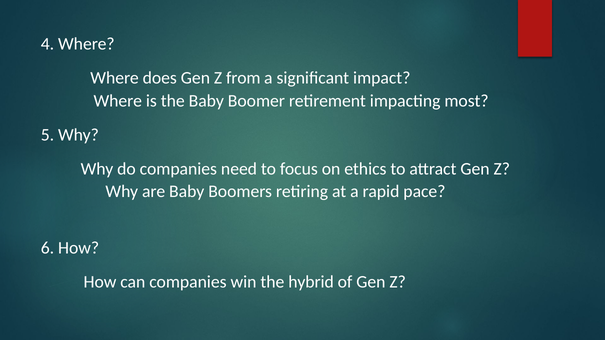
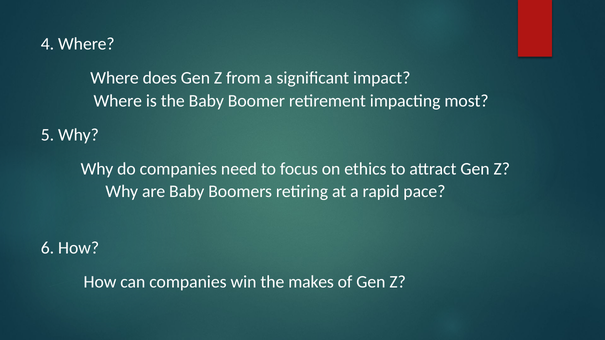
hybrid: hybrid -> makes (311, 282)
